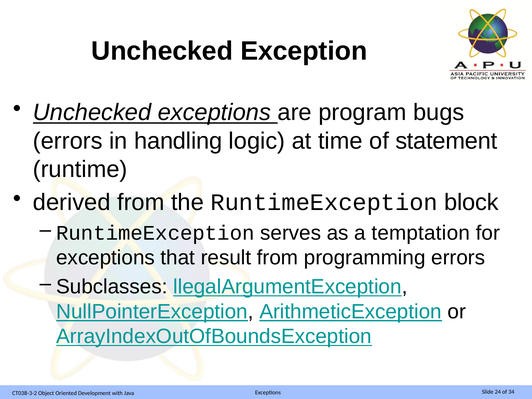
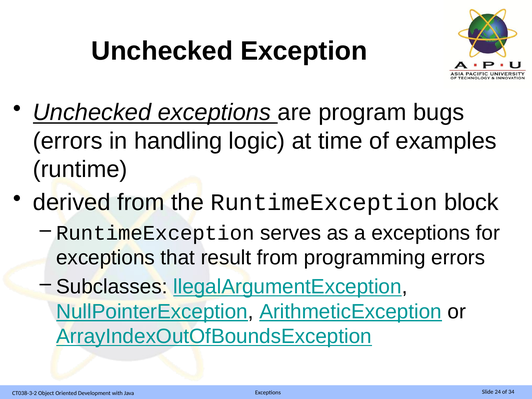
statement: statement -> examples (446, 141)
a temptation: temptation -> exceptions (421, 233)
